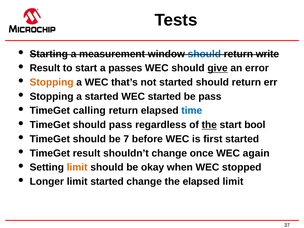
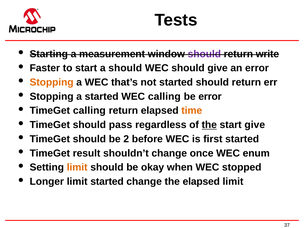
should colour: blue -> purple (204, 54)
Result: Result -> Faster (45, 68)
a passes: passes -> should (125, 68)
give underline: present -> none (218, 68)
WEC started: started -> calling (164, 96)
be pass: pass -> error (210, 96)
time colour: blue -> orange (192, 111)
start bool: bool -> give (255, 125)
7: 7 -> 2 (126, 139)
again: again -> enum (256, 153)
